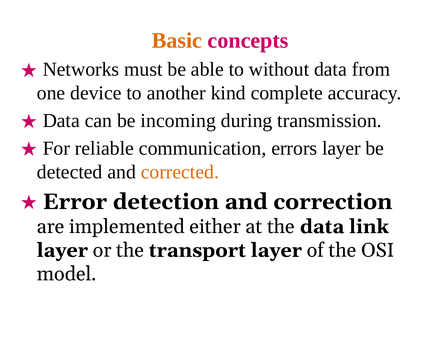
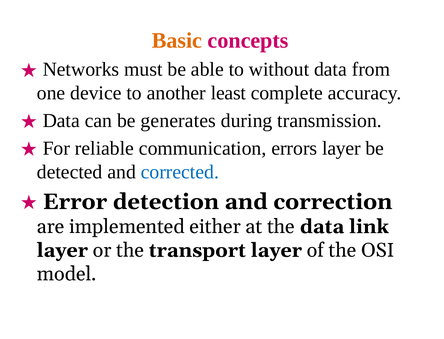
kind: kind -> least (228, 93)
incoming: incoming -> generates (178, 121)
corrected colour: orange -> blue (180, 172)
